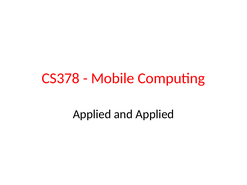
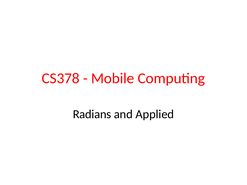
Applied: Applied -> Radians (92, 114)
